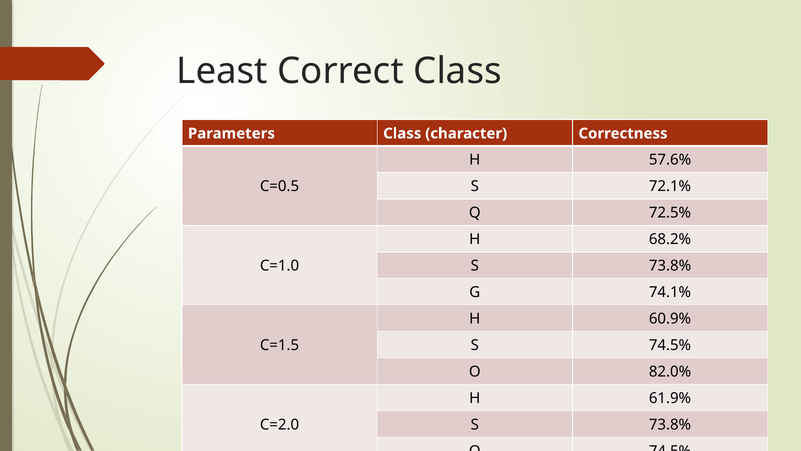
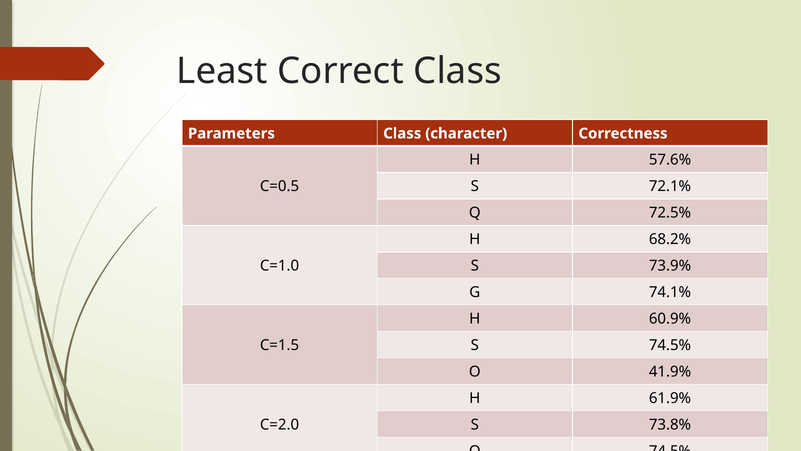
73.8%: 73.8% -> 73.9% (670, 266)
82.0%: 82.0% -> 41.9% (670, 372)
